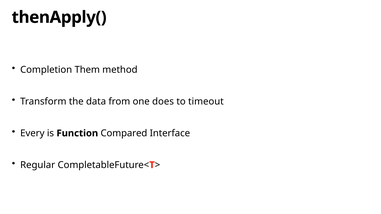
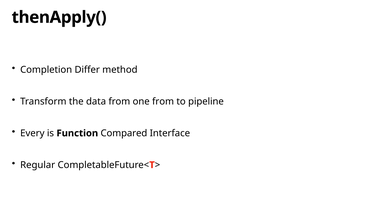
Them: Them -> Differ (87, 70)
one does: does -> from (163, 102)
timeout: timeout -> pipeline (206, 102)
